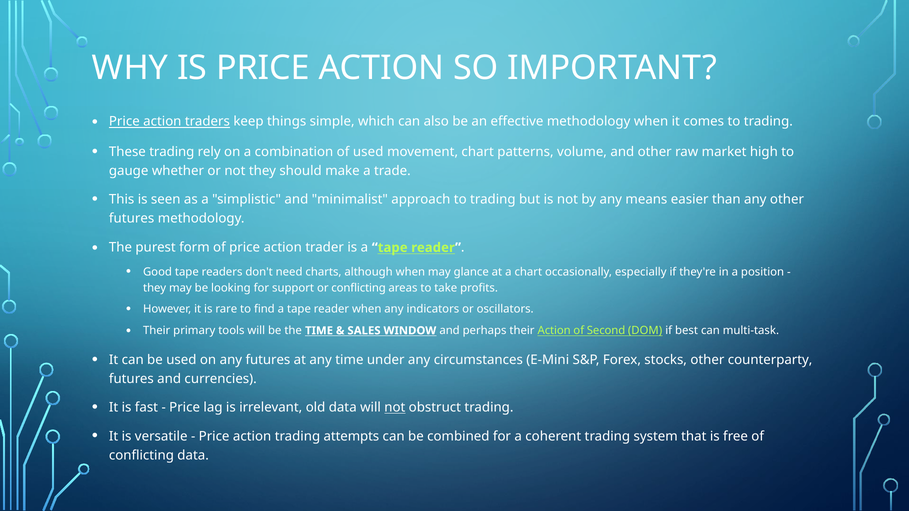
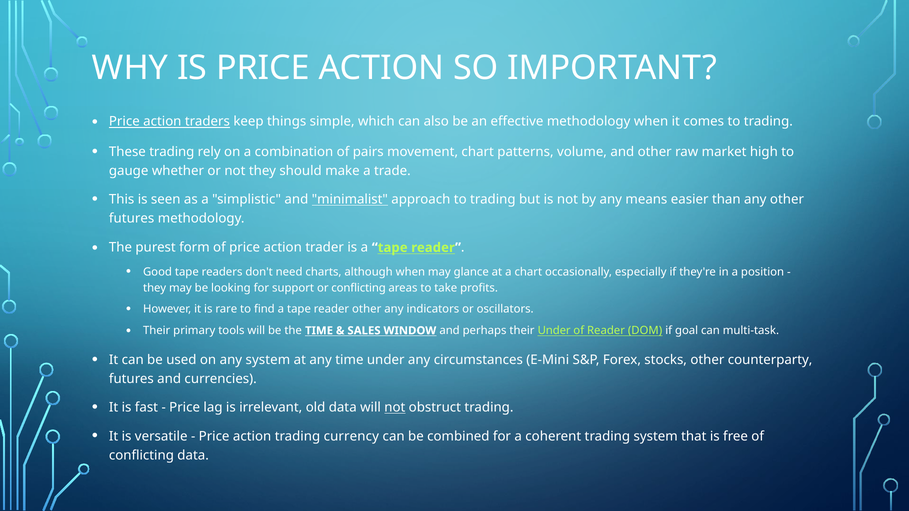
of used: used -> pairs (368, 152)
minimalist underline: none -> present (350, 200)
reader when: when -> other (367, 309)
their Action: Action -> Under (554, 331)
of Second: Second -> Reader (606, 331)
best: best -> goal (687, 331)
any futures: futures -> system (268, 360)
attempts: attempts -> currency (351, 436)
